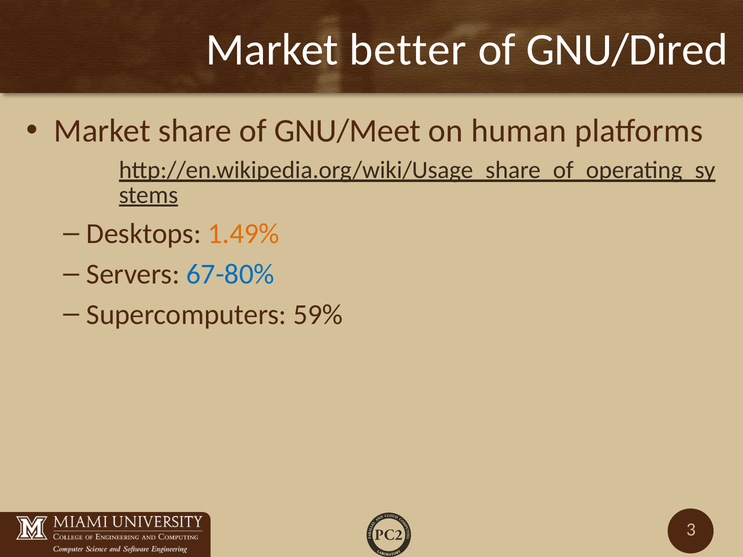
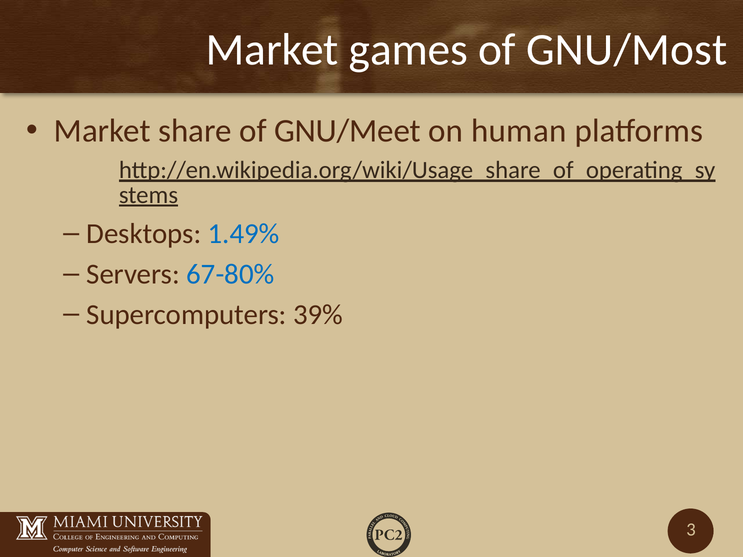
better: better -> games (408, 50)
GNU/Dired: GNU/Dired -> GNU/Most (627, 50)
1.49% colour: orange -> blue (244, 234)
59%: 59% -> 39% (318, 315)
